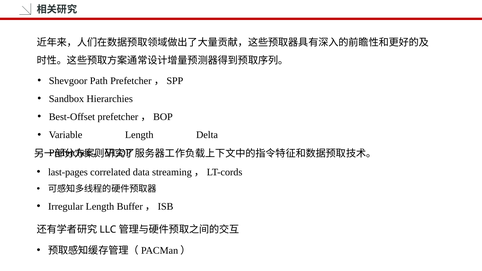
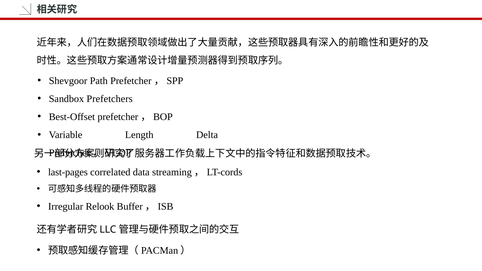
Hierarchies: Hierarchies -> Prefetchers (110, 99)
Irregular Length: Length -> Relook (100, 207)
